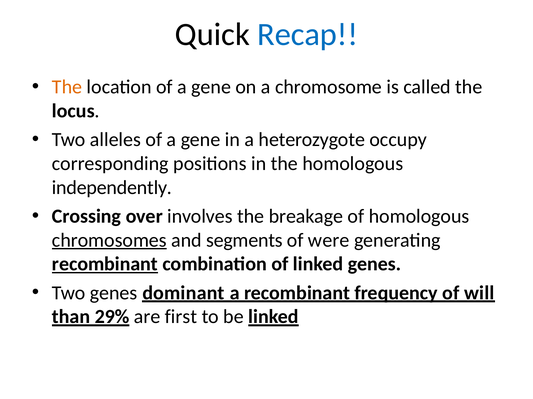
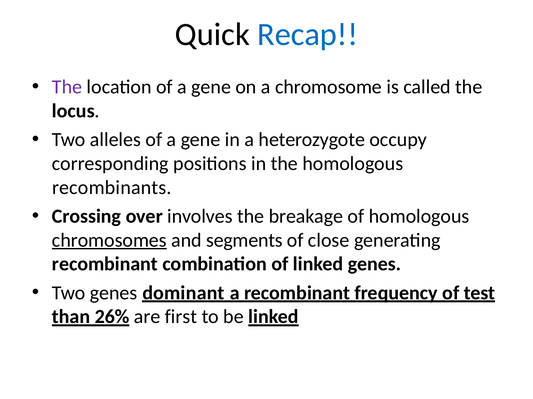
The colour: orange -> purple (67, 87)
independently: independently -> recombinants (112, 188)
were: were -> close (329, 241)
recombinant underline: present -> none (105, 265)
will: will -> test (479, 293)
29%: 29% -> 26% (112, 317)
